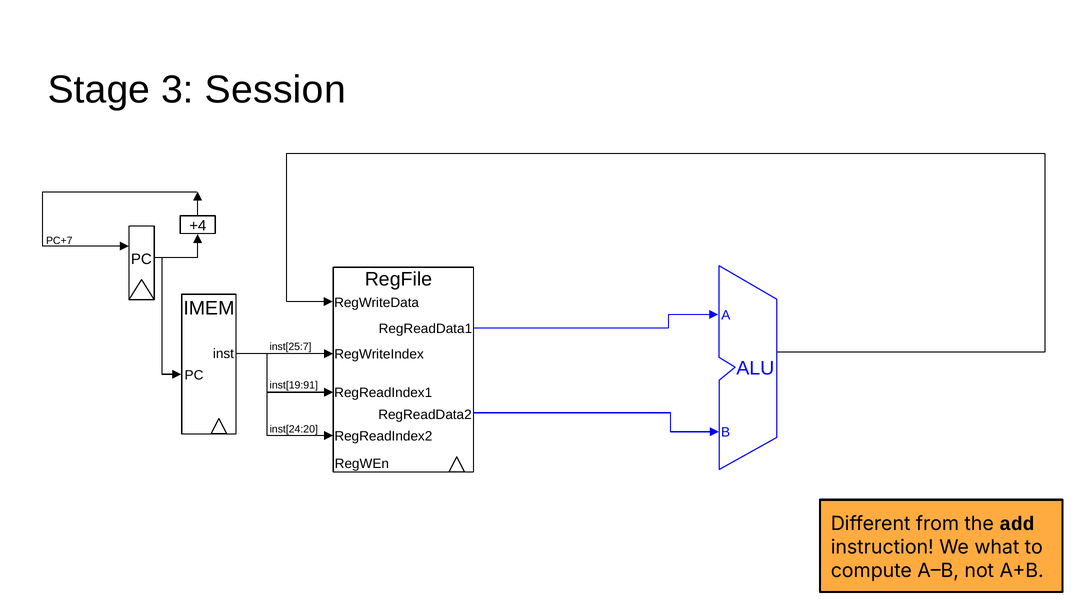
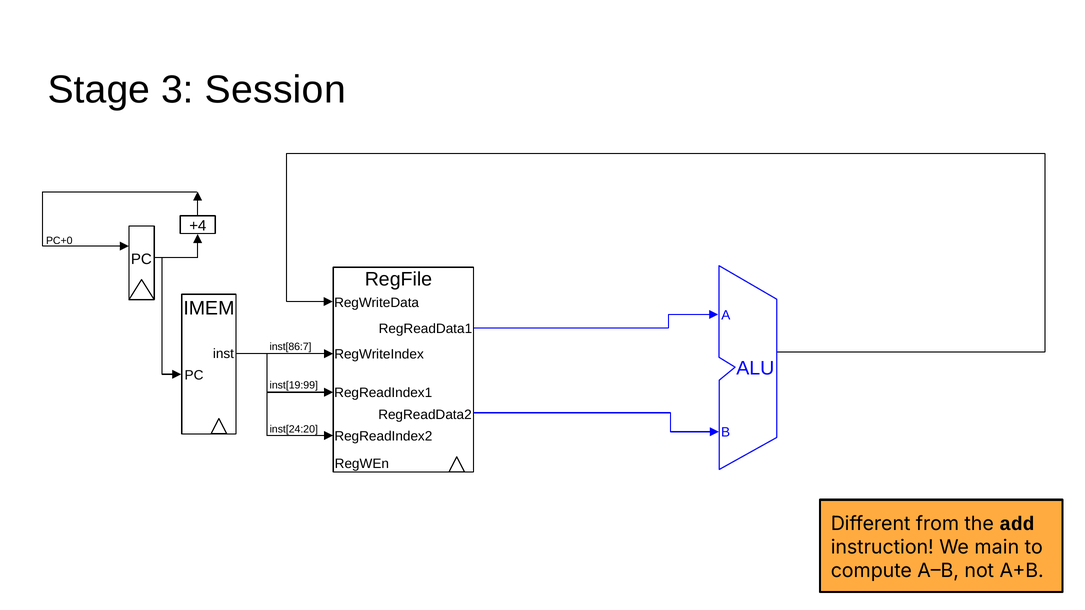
PC+7: PC+7 -> PC+0 (59, 241)
inst[25:7: inst[25:7 -> inst[86:7 (291, 347)
inst[19:91: inst[19:91 -> inst[19:99 (294, 386)
what: what -> main (997, 548)
